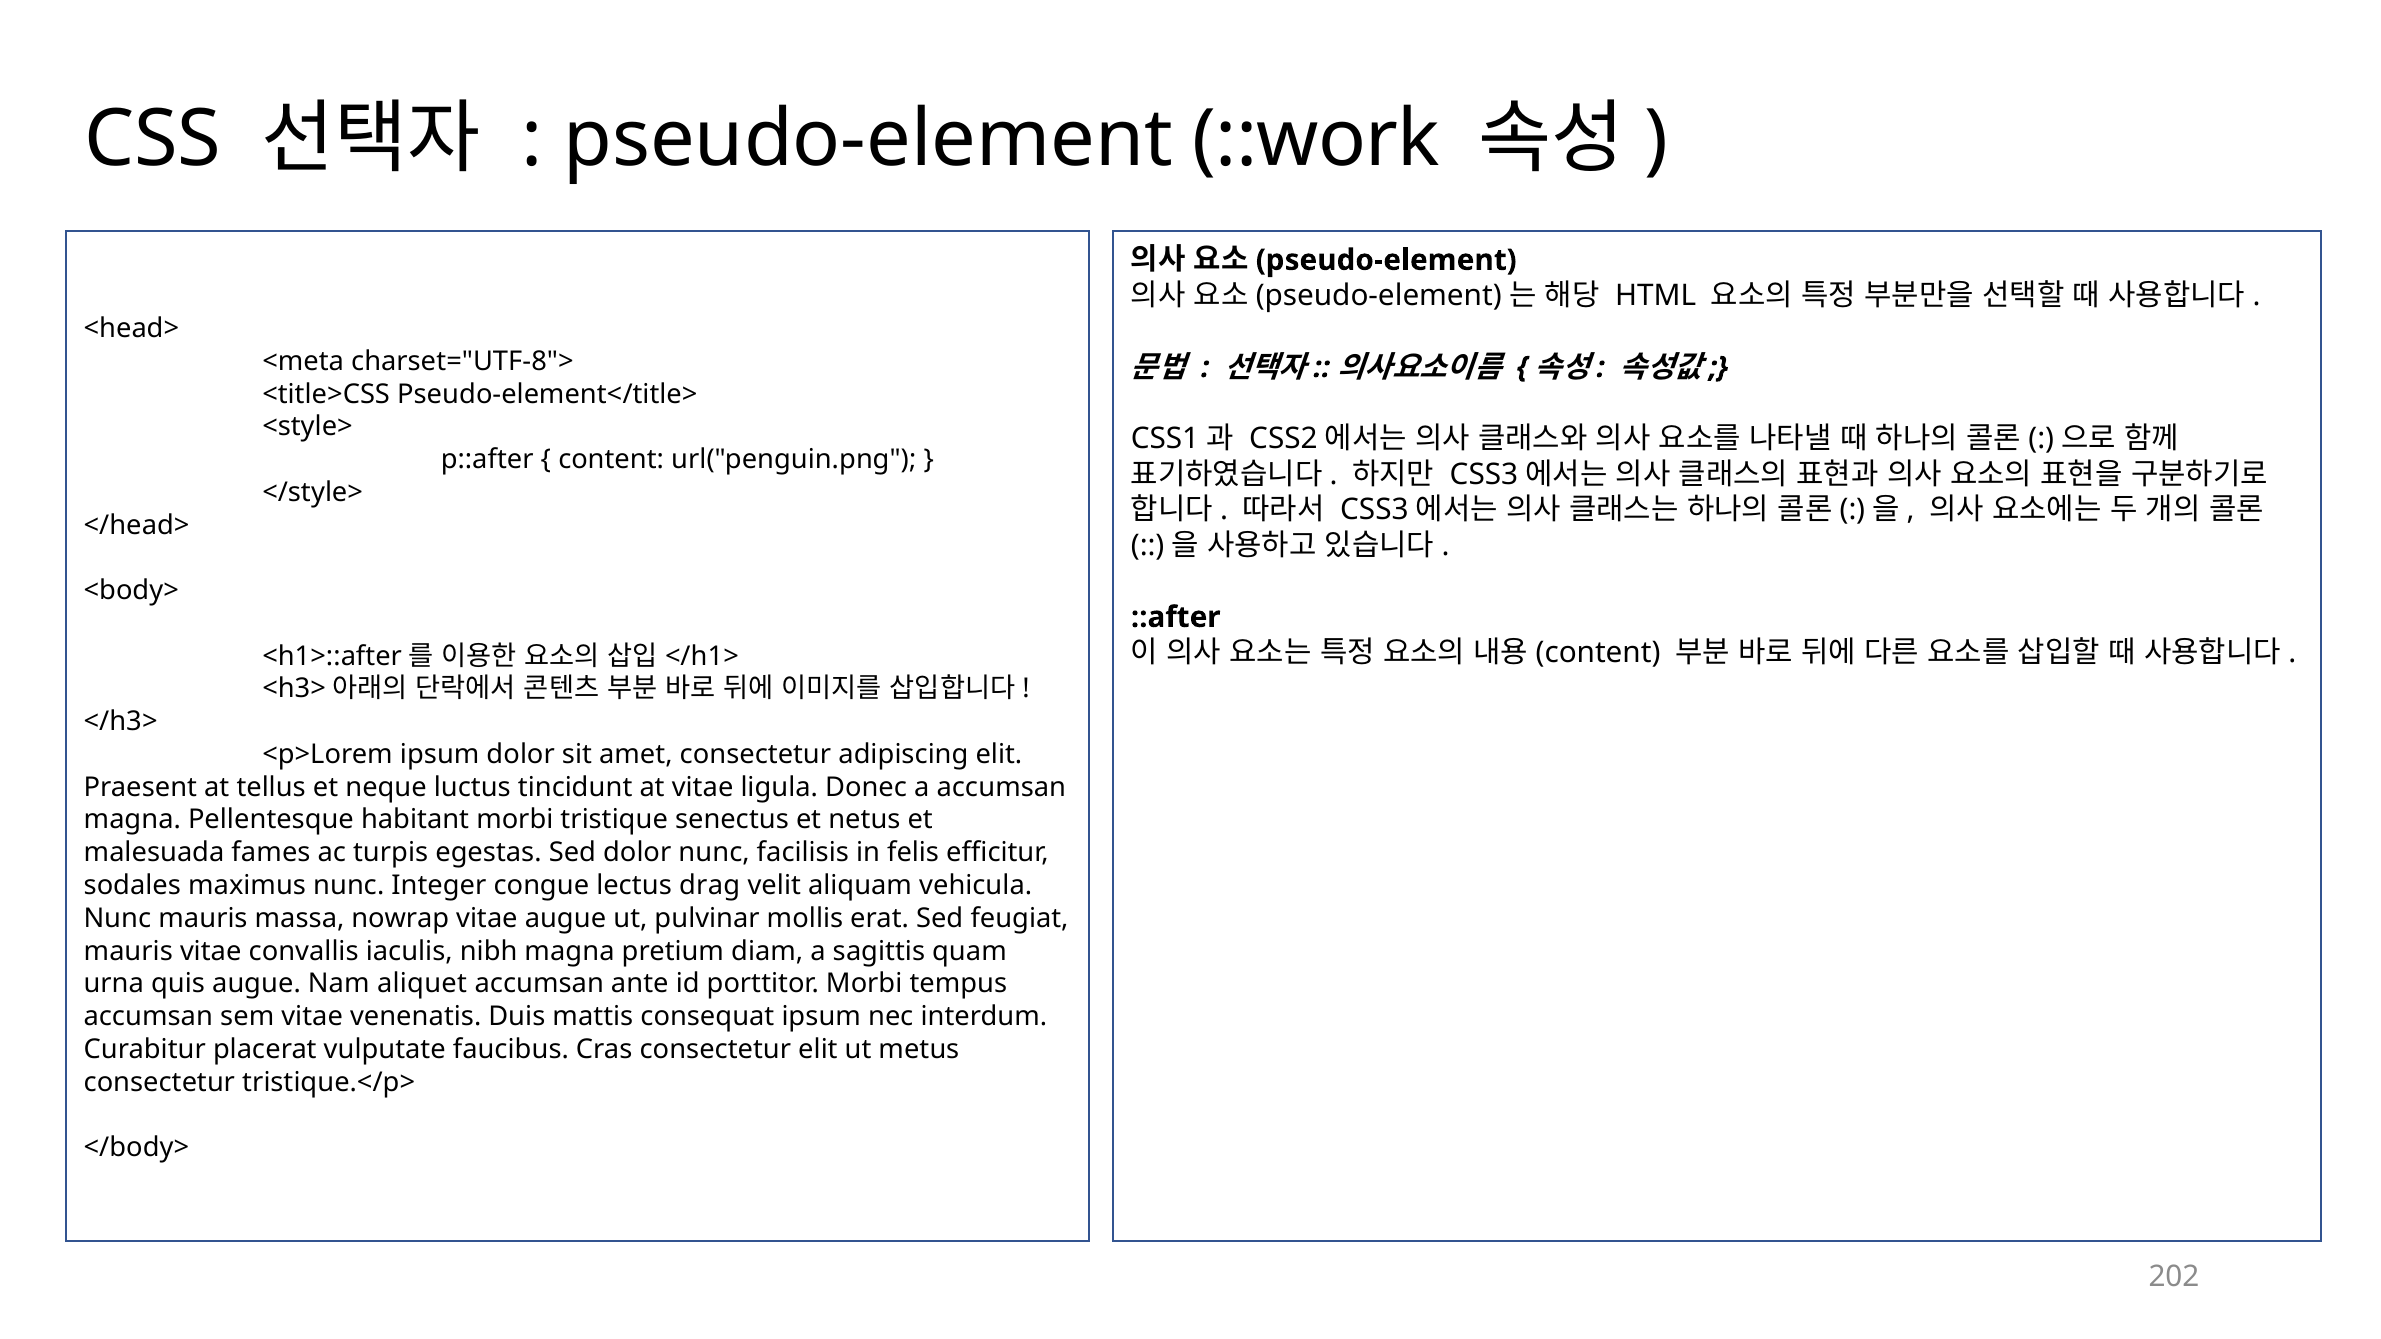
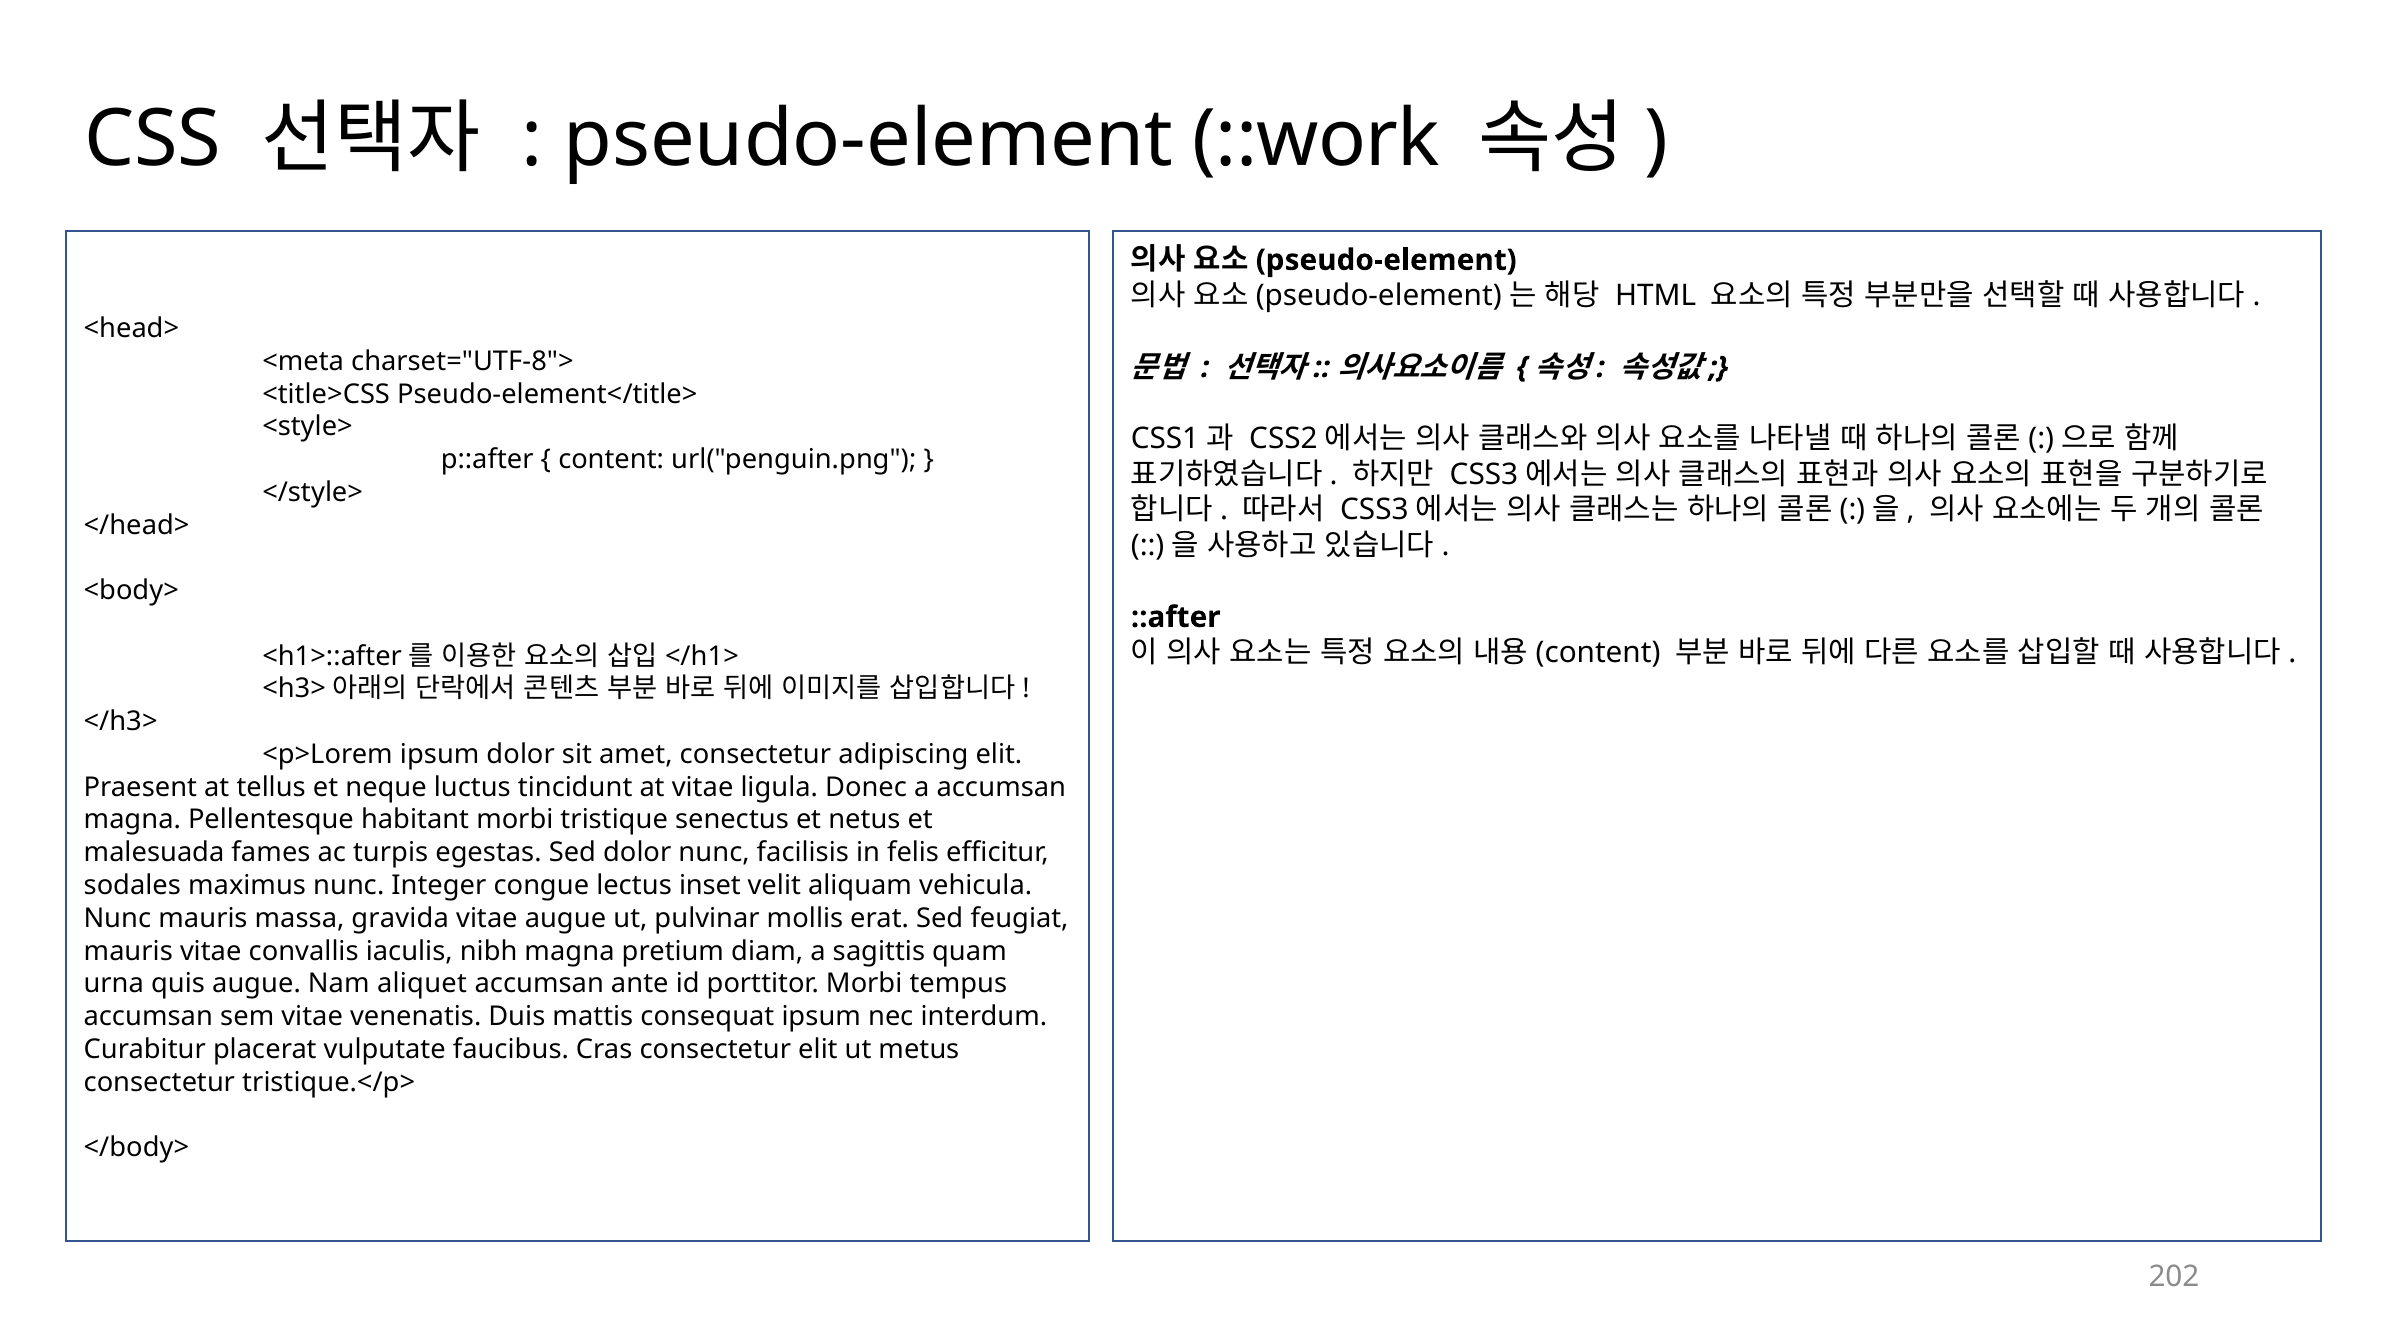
drag: drag -> inset (710, 886)
nowrap: nowrap -> gravida (400, 918)
